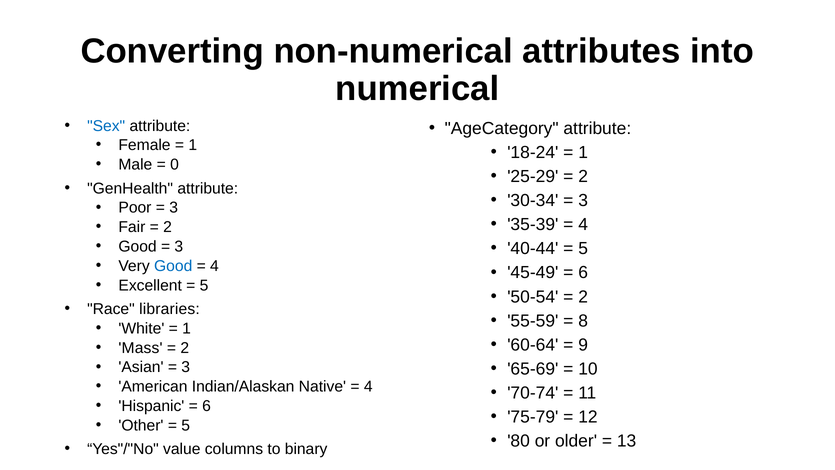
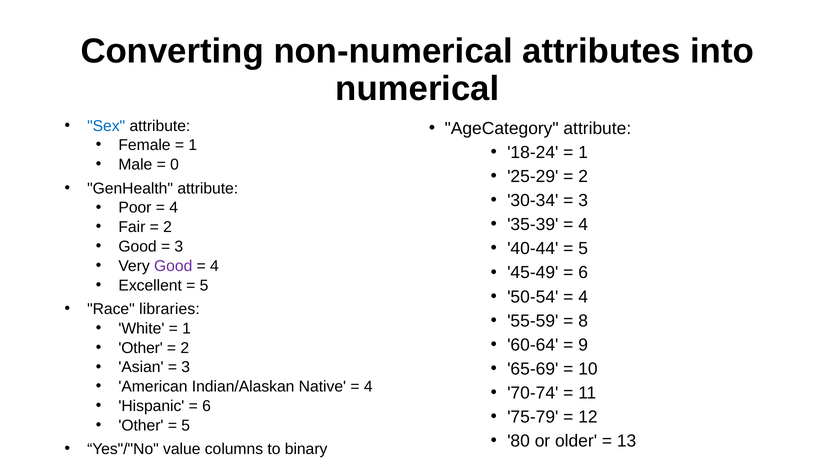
3: 3 -> 4 (174, 208)
Good colour: blue -> purple (173, 266)
2: 2 -> 4 (583, 297)
Mass: Mass -> Other (141, 348)
